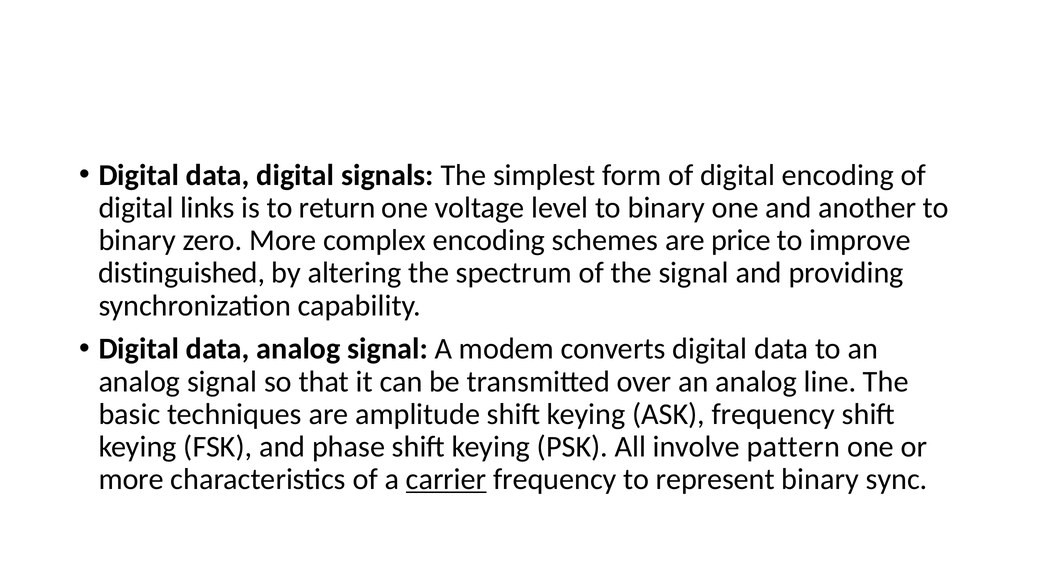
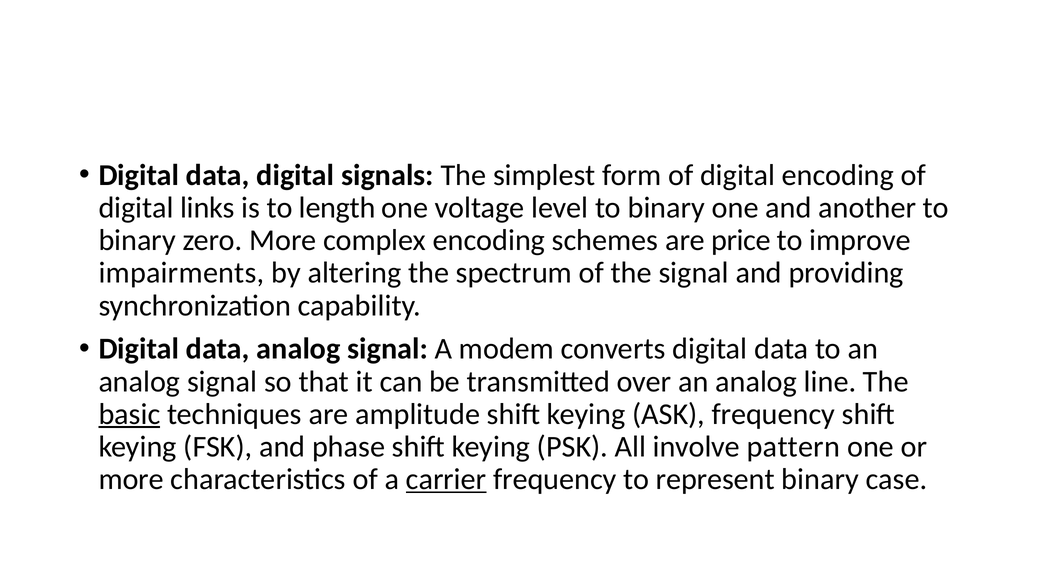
return: return -> length (337, 208)
distinguished: distinguished -> impairments (181, 273)
basic underline: none -> present (129, 414)
sync: sync -> case (897, 480)
